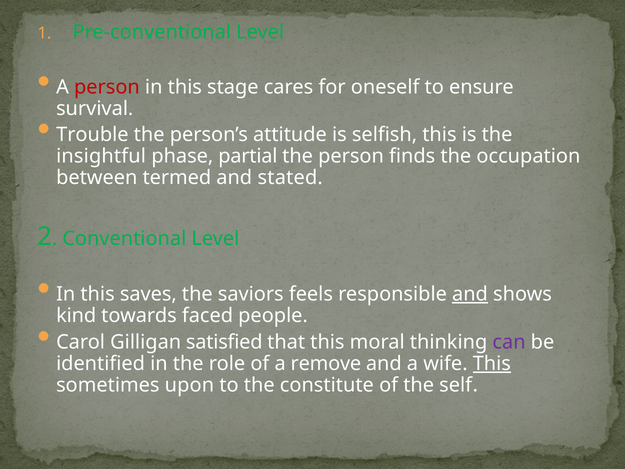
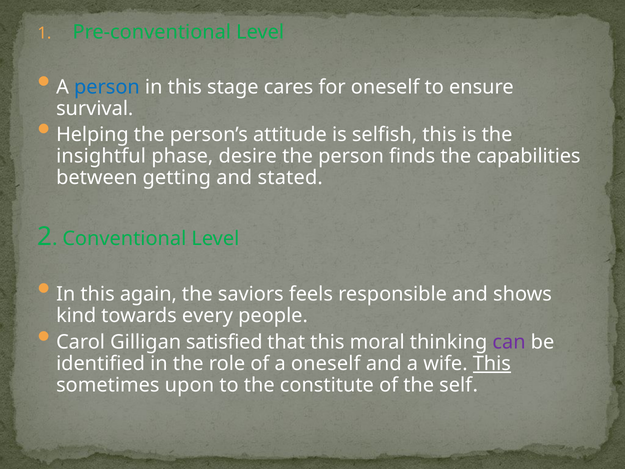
person colour: red -> blue (107, 87)
Trouble: Trouble -> Helping (92, 135)
partial: partial -> desire (248, 156)
occupation: occupation -> capabilities (528, 156)
termed: termed -> getting (177, 178)
saves: saves -> again (148, 294)
and underline: present -> none (470, 294)
faced: faced -> every (207, 316)
a remove: remove -> oneself (326, 363)
